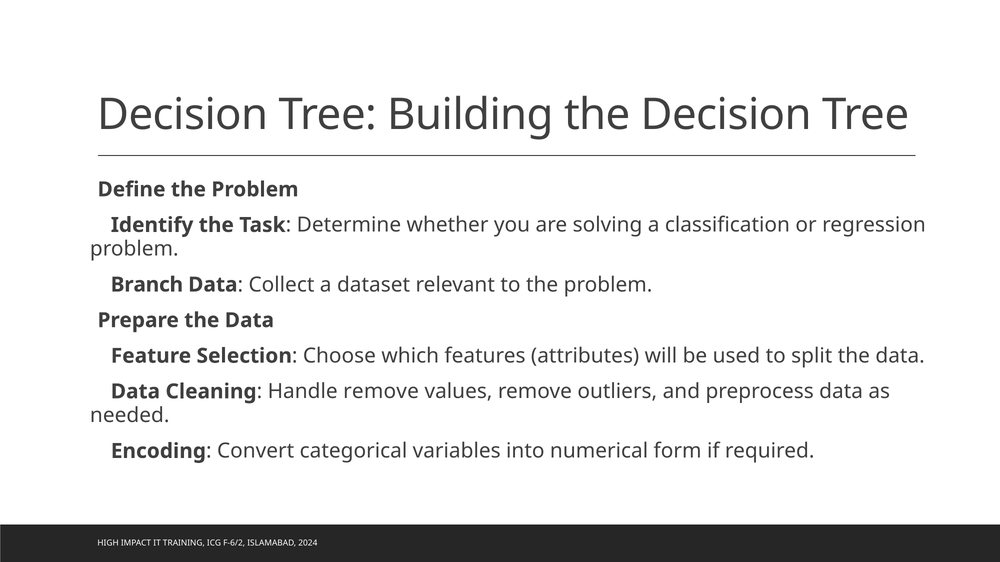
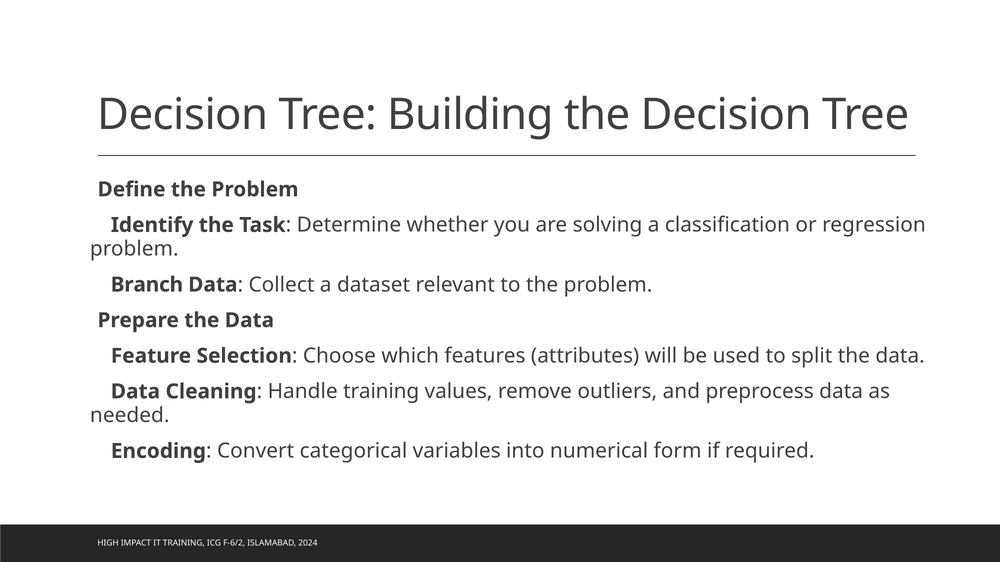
Handle remove: remove -> training (381, 392)
